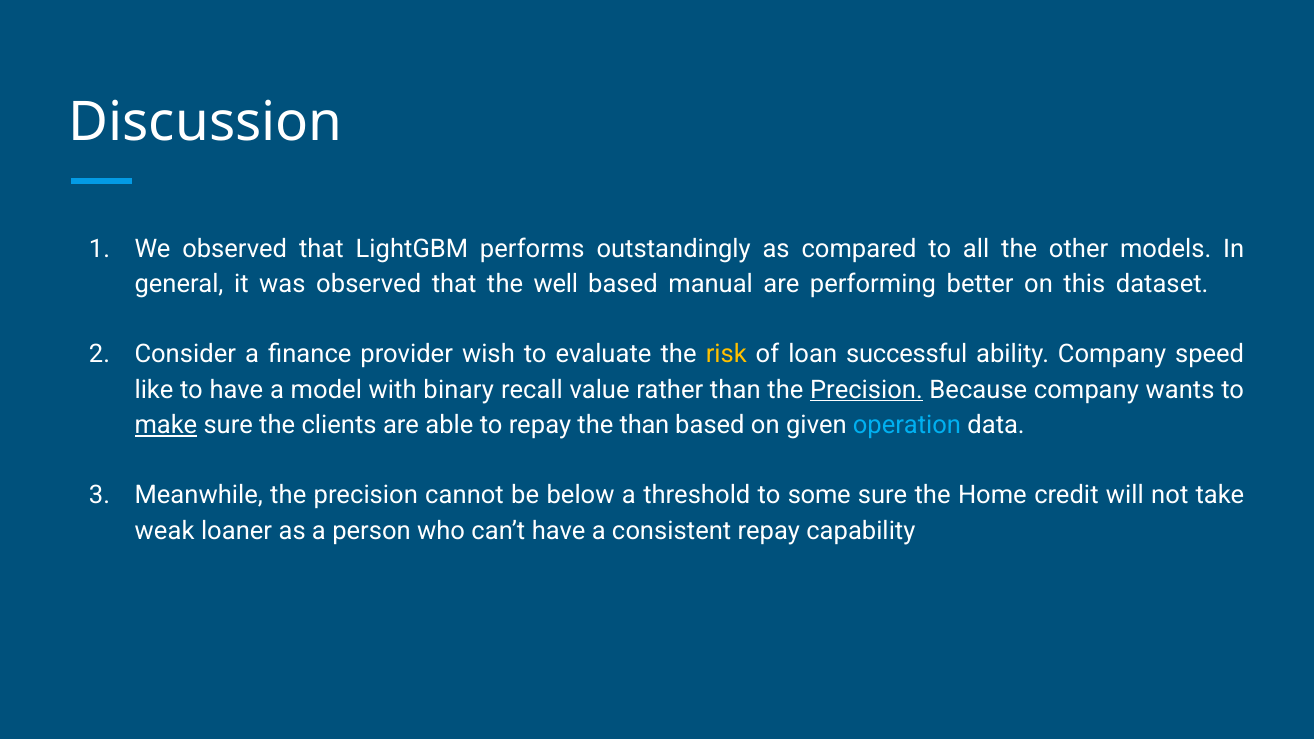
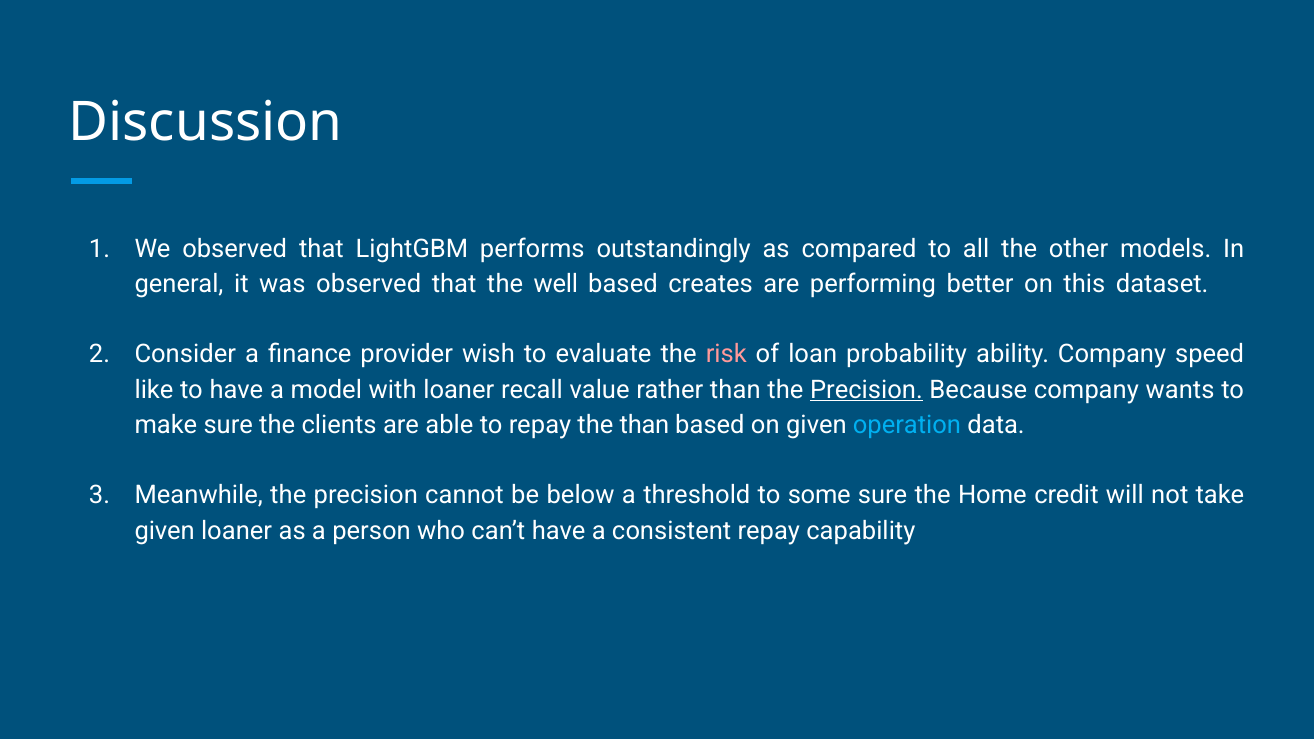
manual: manual -> creates (711, 284)
risk colour: yellow -> pink (726, 355)
successful: successful -> probability (907, 355)
with binary: binary -> loaner (459, 390)
make underline: present -> none (166, 425)
weak: weak -> given (165, 531)
